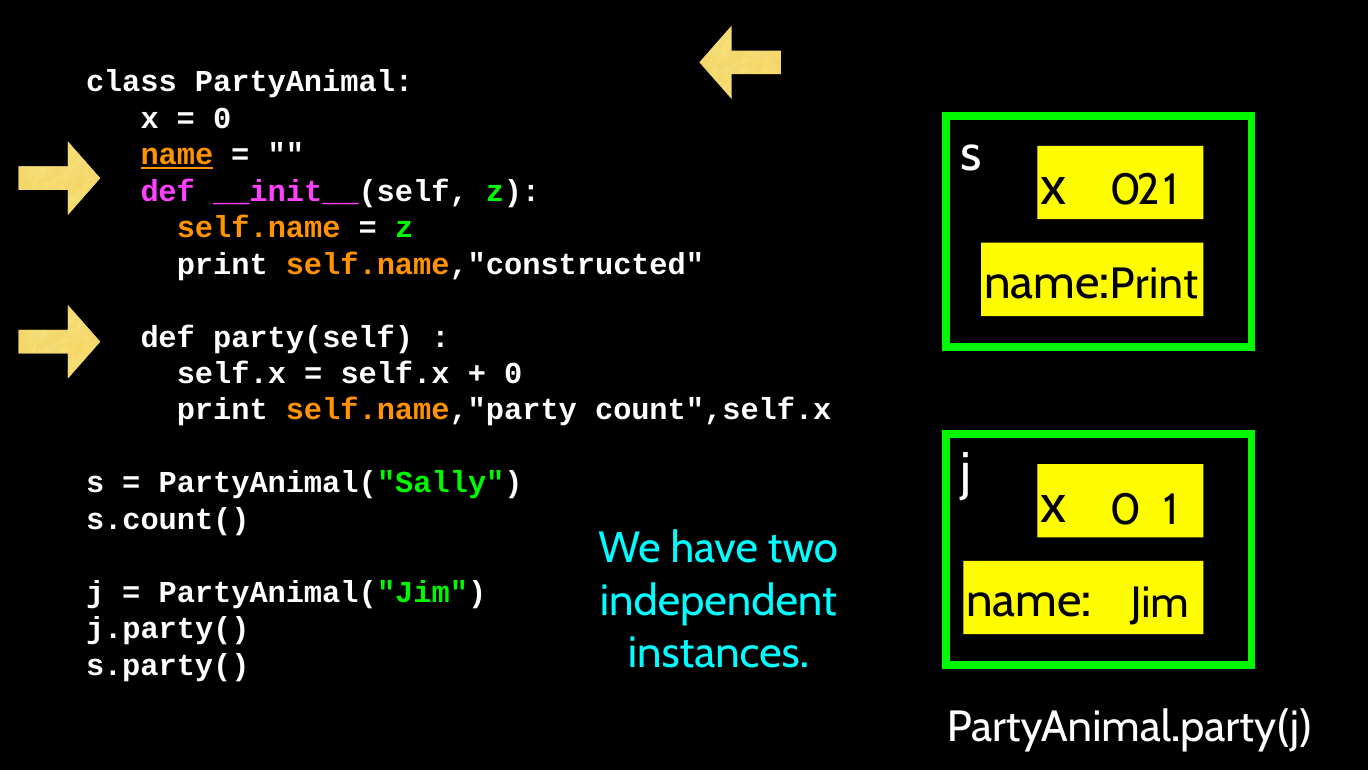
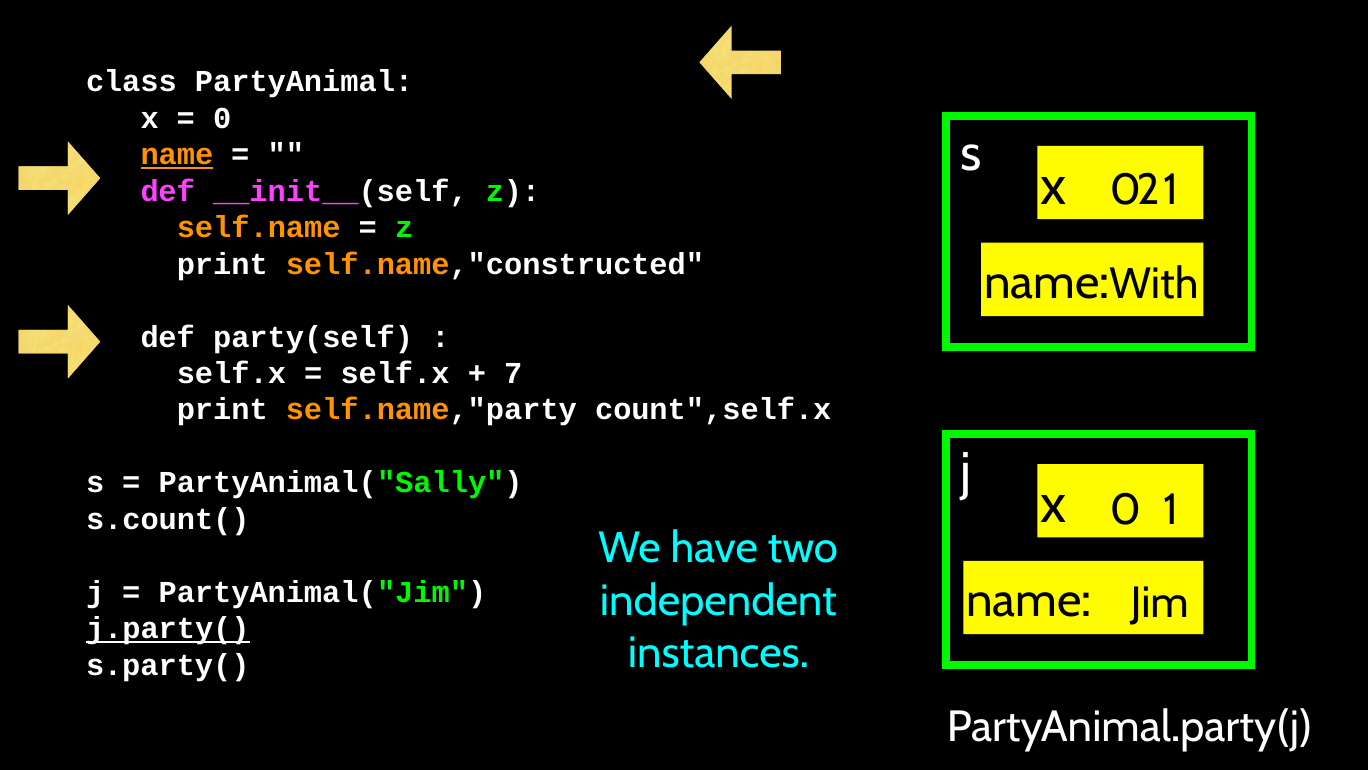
Print: Print -> With (1154, 284)
0: 0 -> 7 (513, 373)
j.party( underline: none -> present (168, 628)
